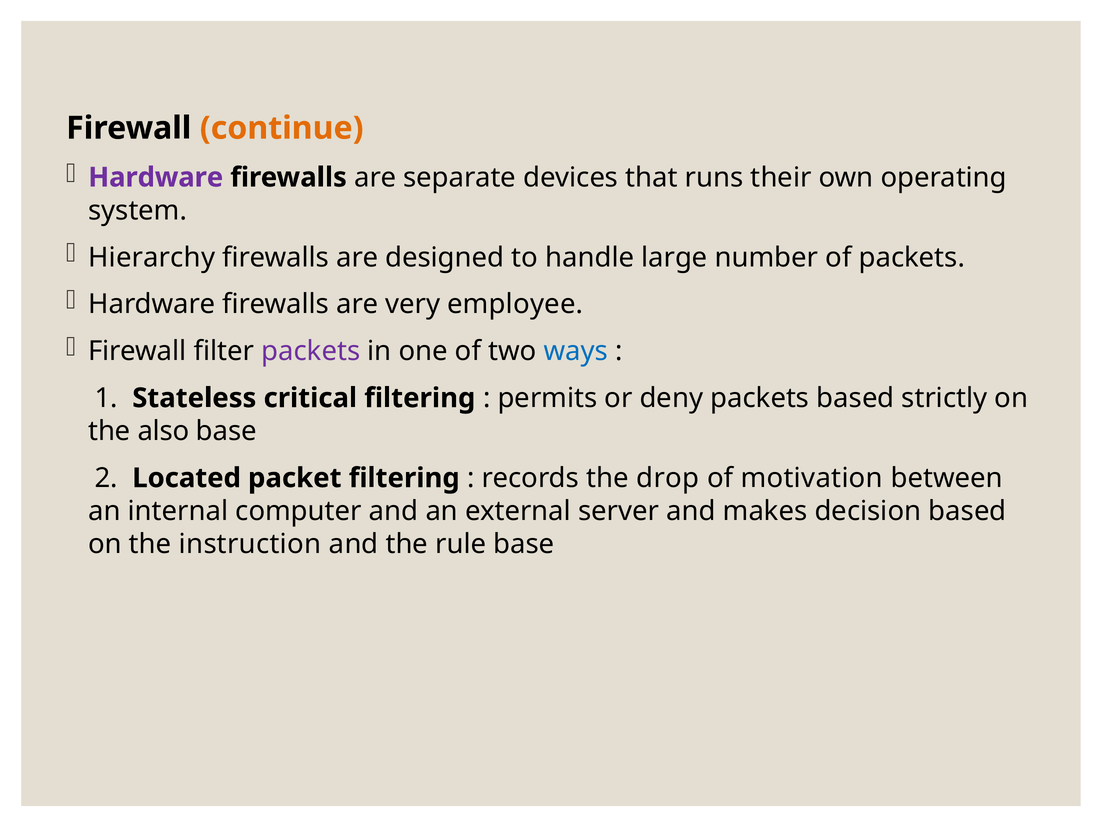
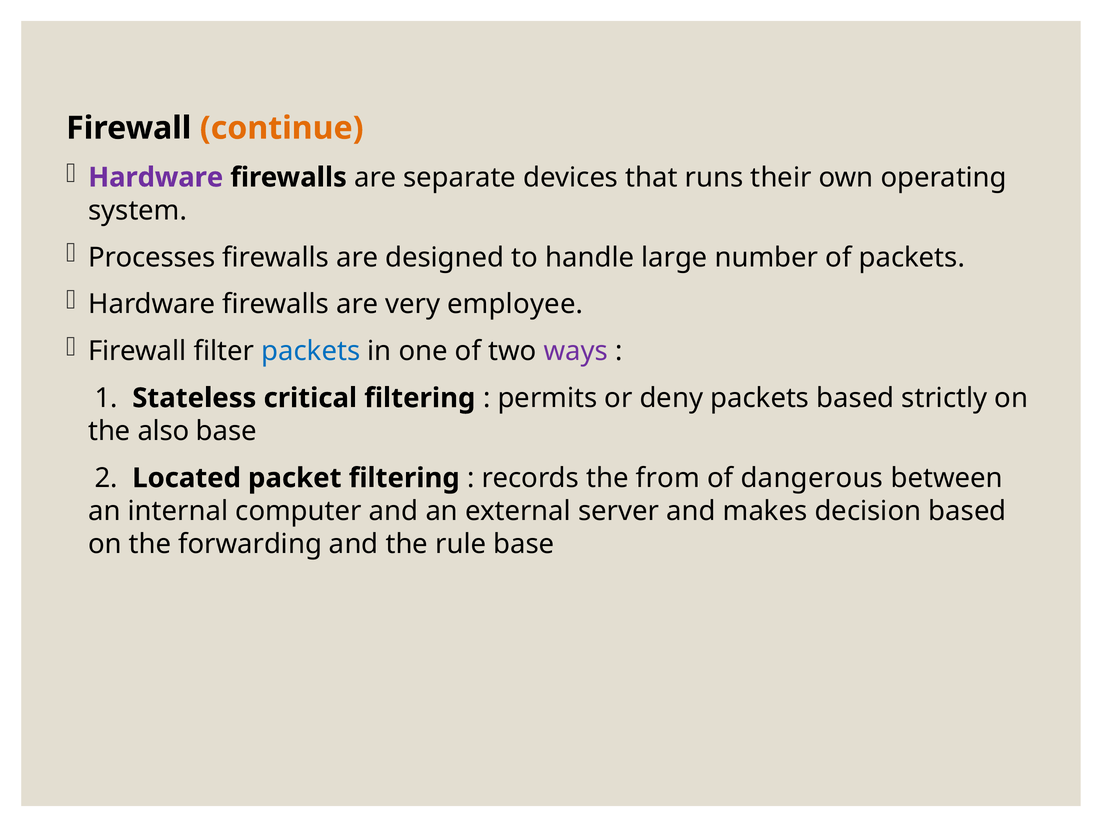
Hierarchy: Hierarchy -> Processes (152, 257)
packets colour: purple -> blue (311, 351)
ways colour: blue -> purple (576, 351)
drop: drop -> from (668, 478)
motivation: motivation -> dangerous (812, 478)
instruction: instruction -> forwarding (250, 544)
